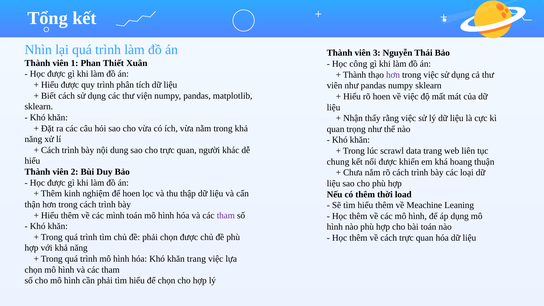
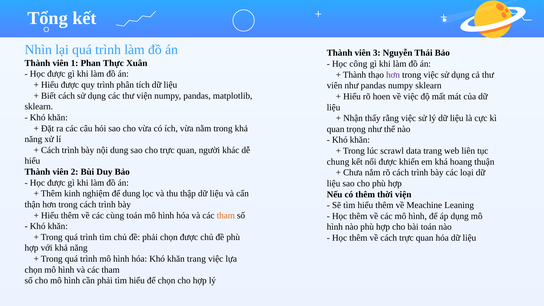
Thiết: Thiết -> Thực (113, 63)
để hoen: hoen -> dung (131, 194)
thời load: load -> viện (403, 194)
mình: mình -> cùng (115, 215)
tham colour: purple -> orange (226, 215)
